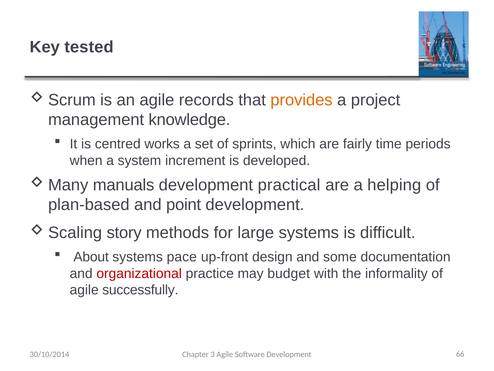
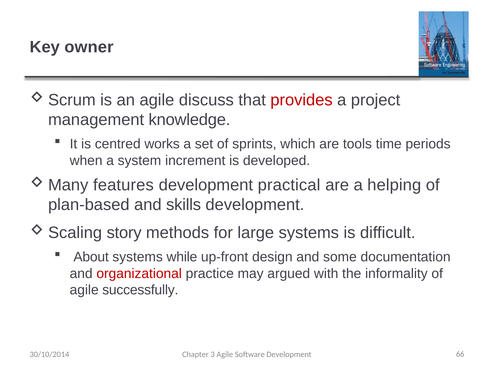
tested: tested -> owner (89, 47)
records: records -> discuss (206, 100)
provides colour: orange -> red (301, 100)
fairly: fairly -> tools (357, 144)
manuals: manuals -> features (123, 185)
point: point -> skills (184, 205)
pace: pace -> while (182, 257)
budget: budget -> argued (289, 273)
